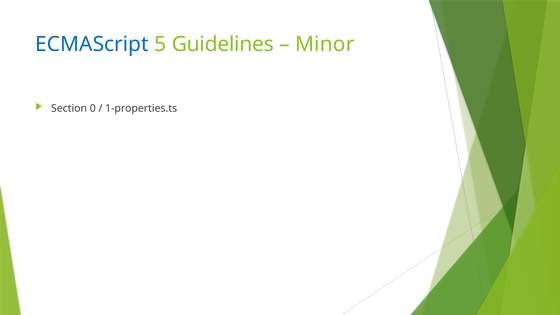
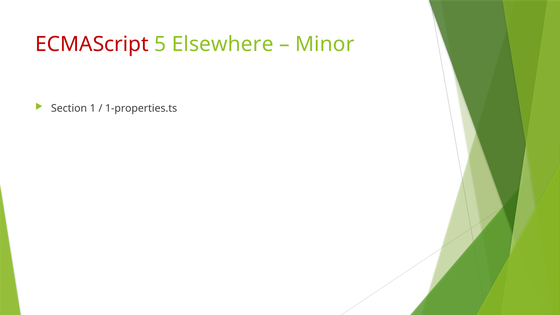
ECMAScript colour: blue -> red (92, 44)
Guidelines: Guidelines -> Elsewhere (223, 44)
0: 0 -> 1 (93, 108)
